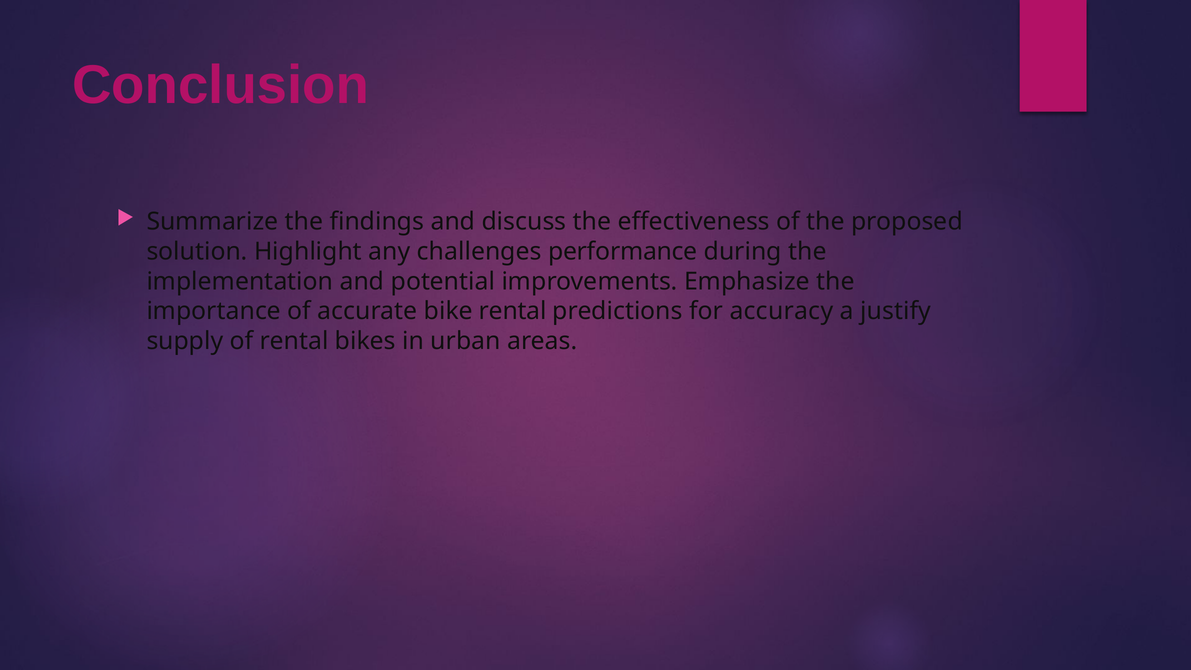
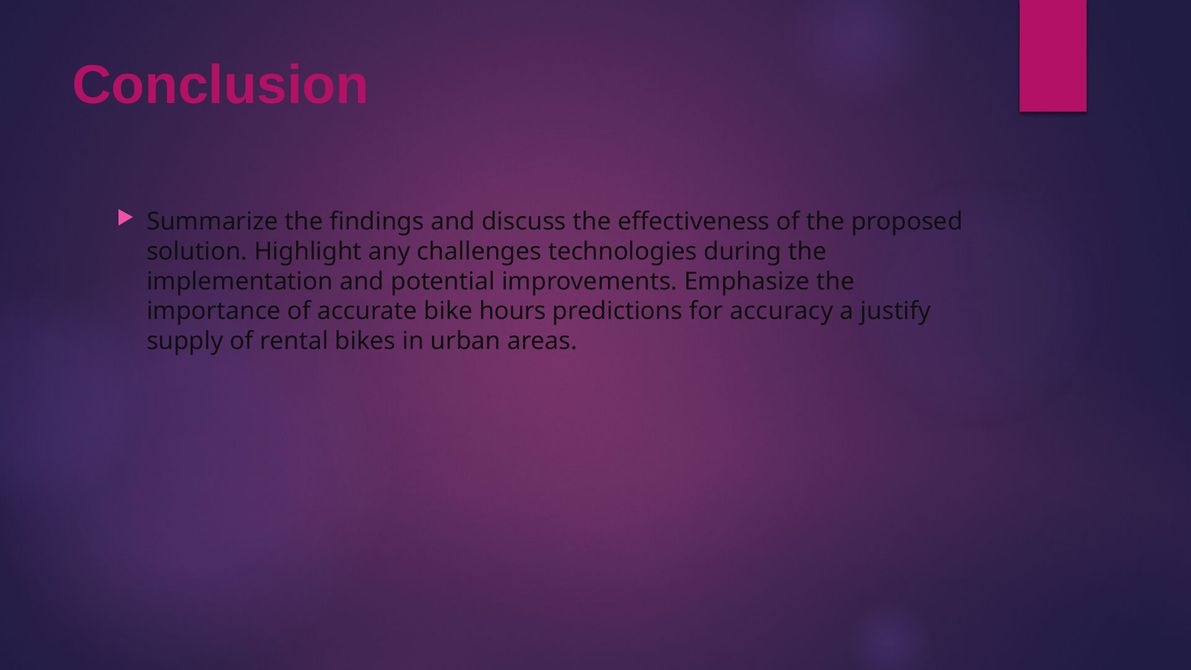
performance: performance -> technologies (623, 252)
bike rental: rental -> hours (513, 311)
